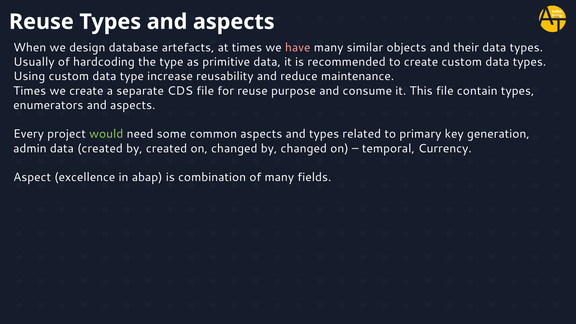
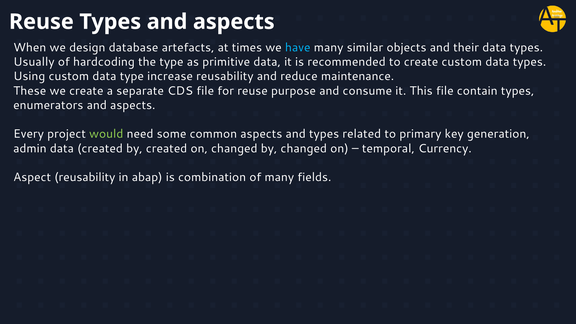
have colour: pink -> light blue (298, 48)
Times: Times -> These (30, 91)
Aspect excellence: excellence -> reusability (85, 177)
